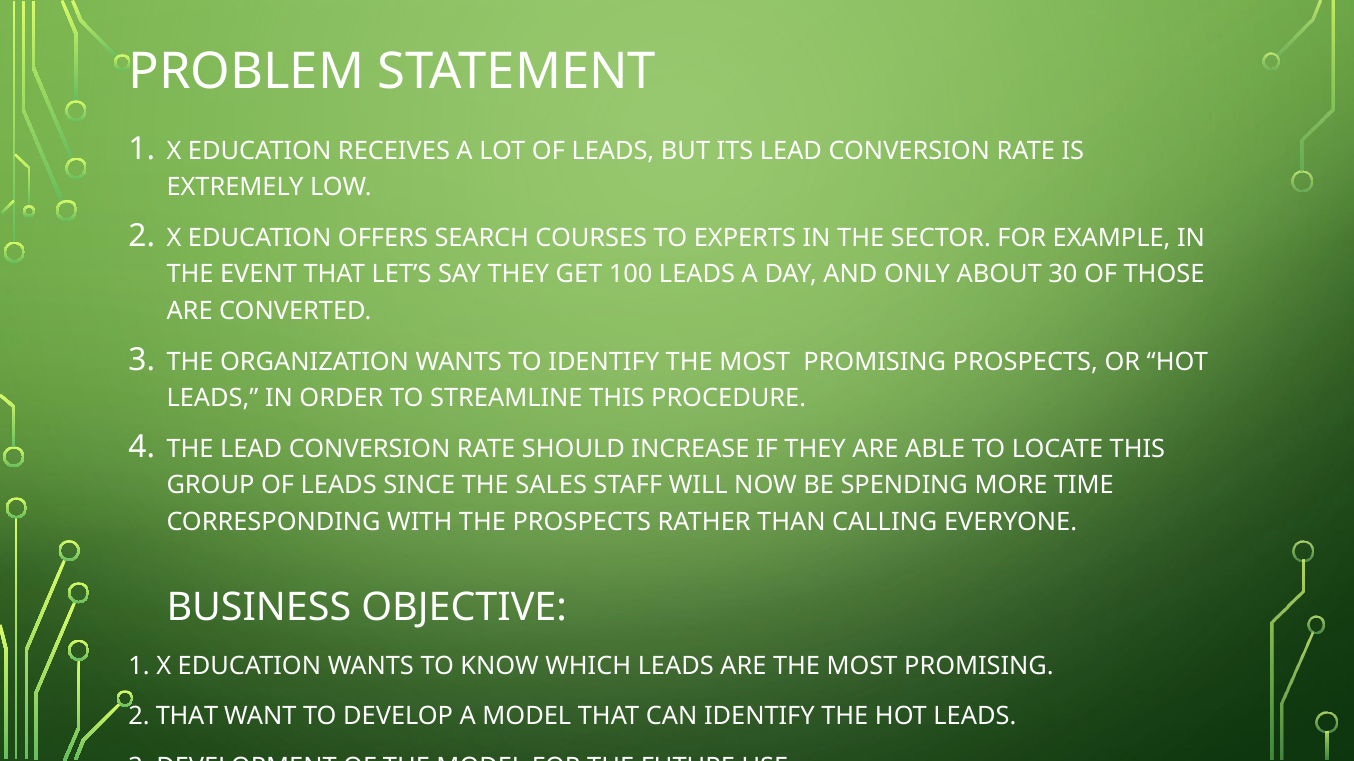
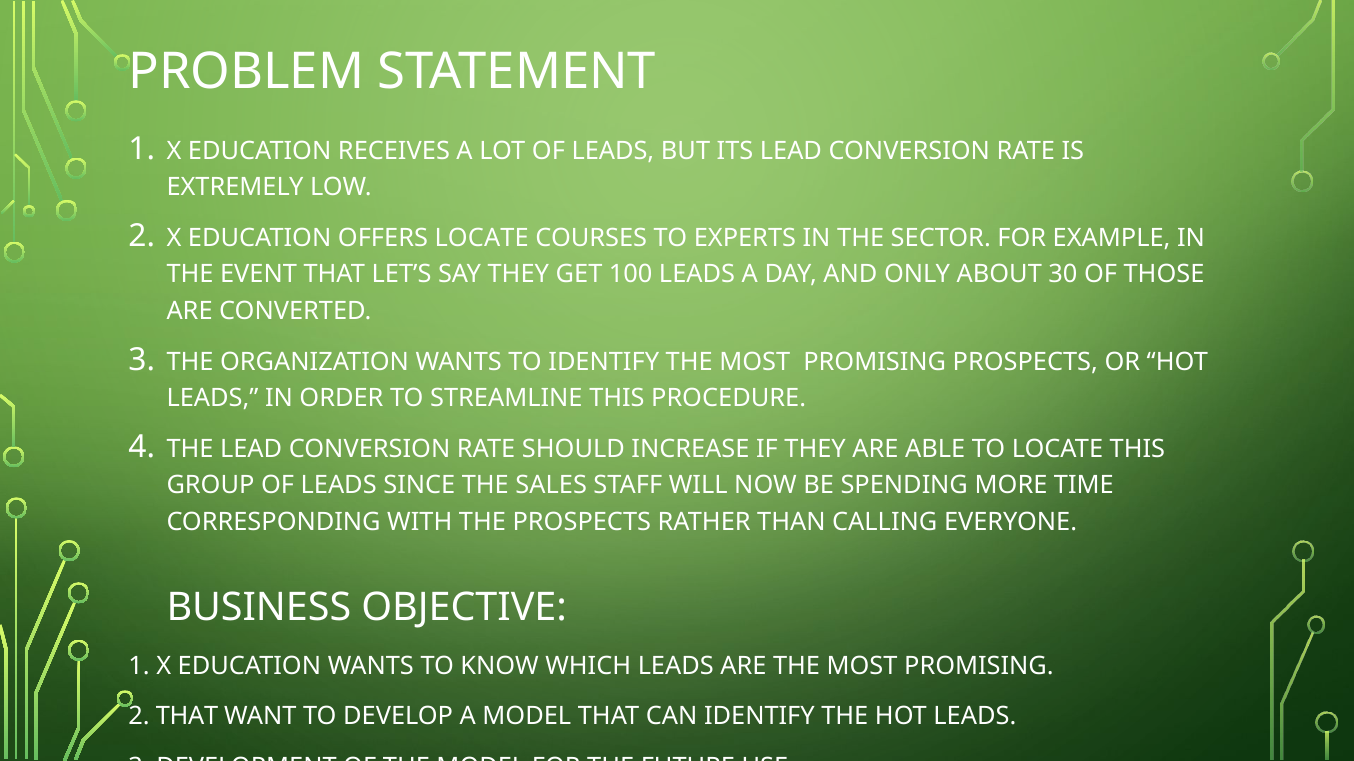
OFFERS SEARCH: SEARCH -> LOCATE (482, 238)
